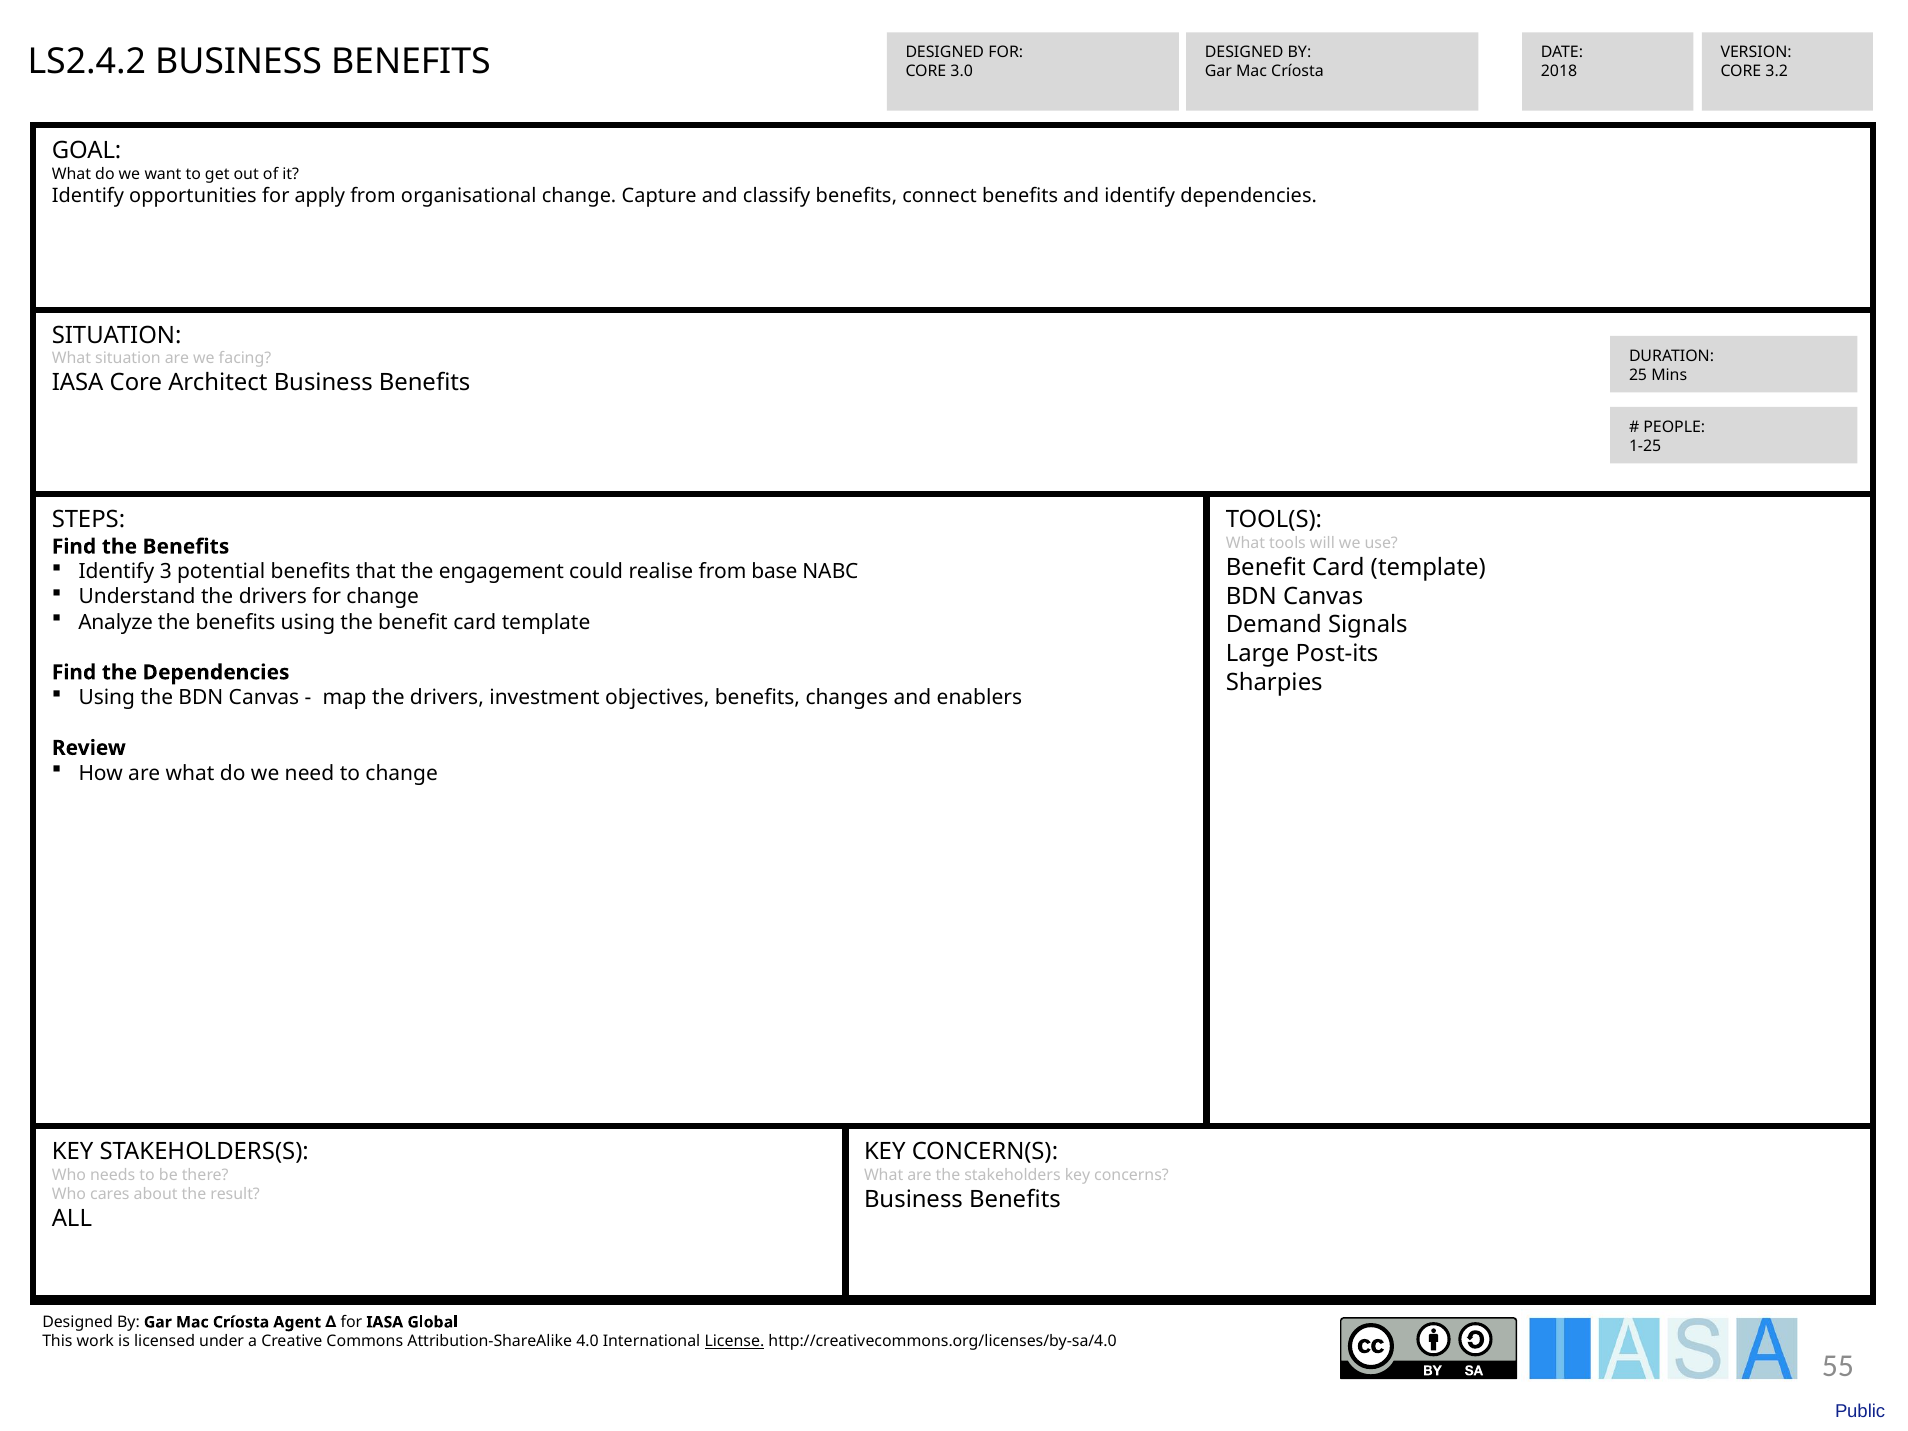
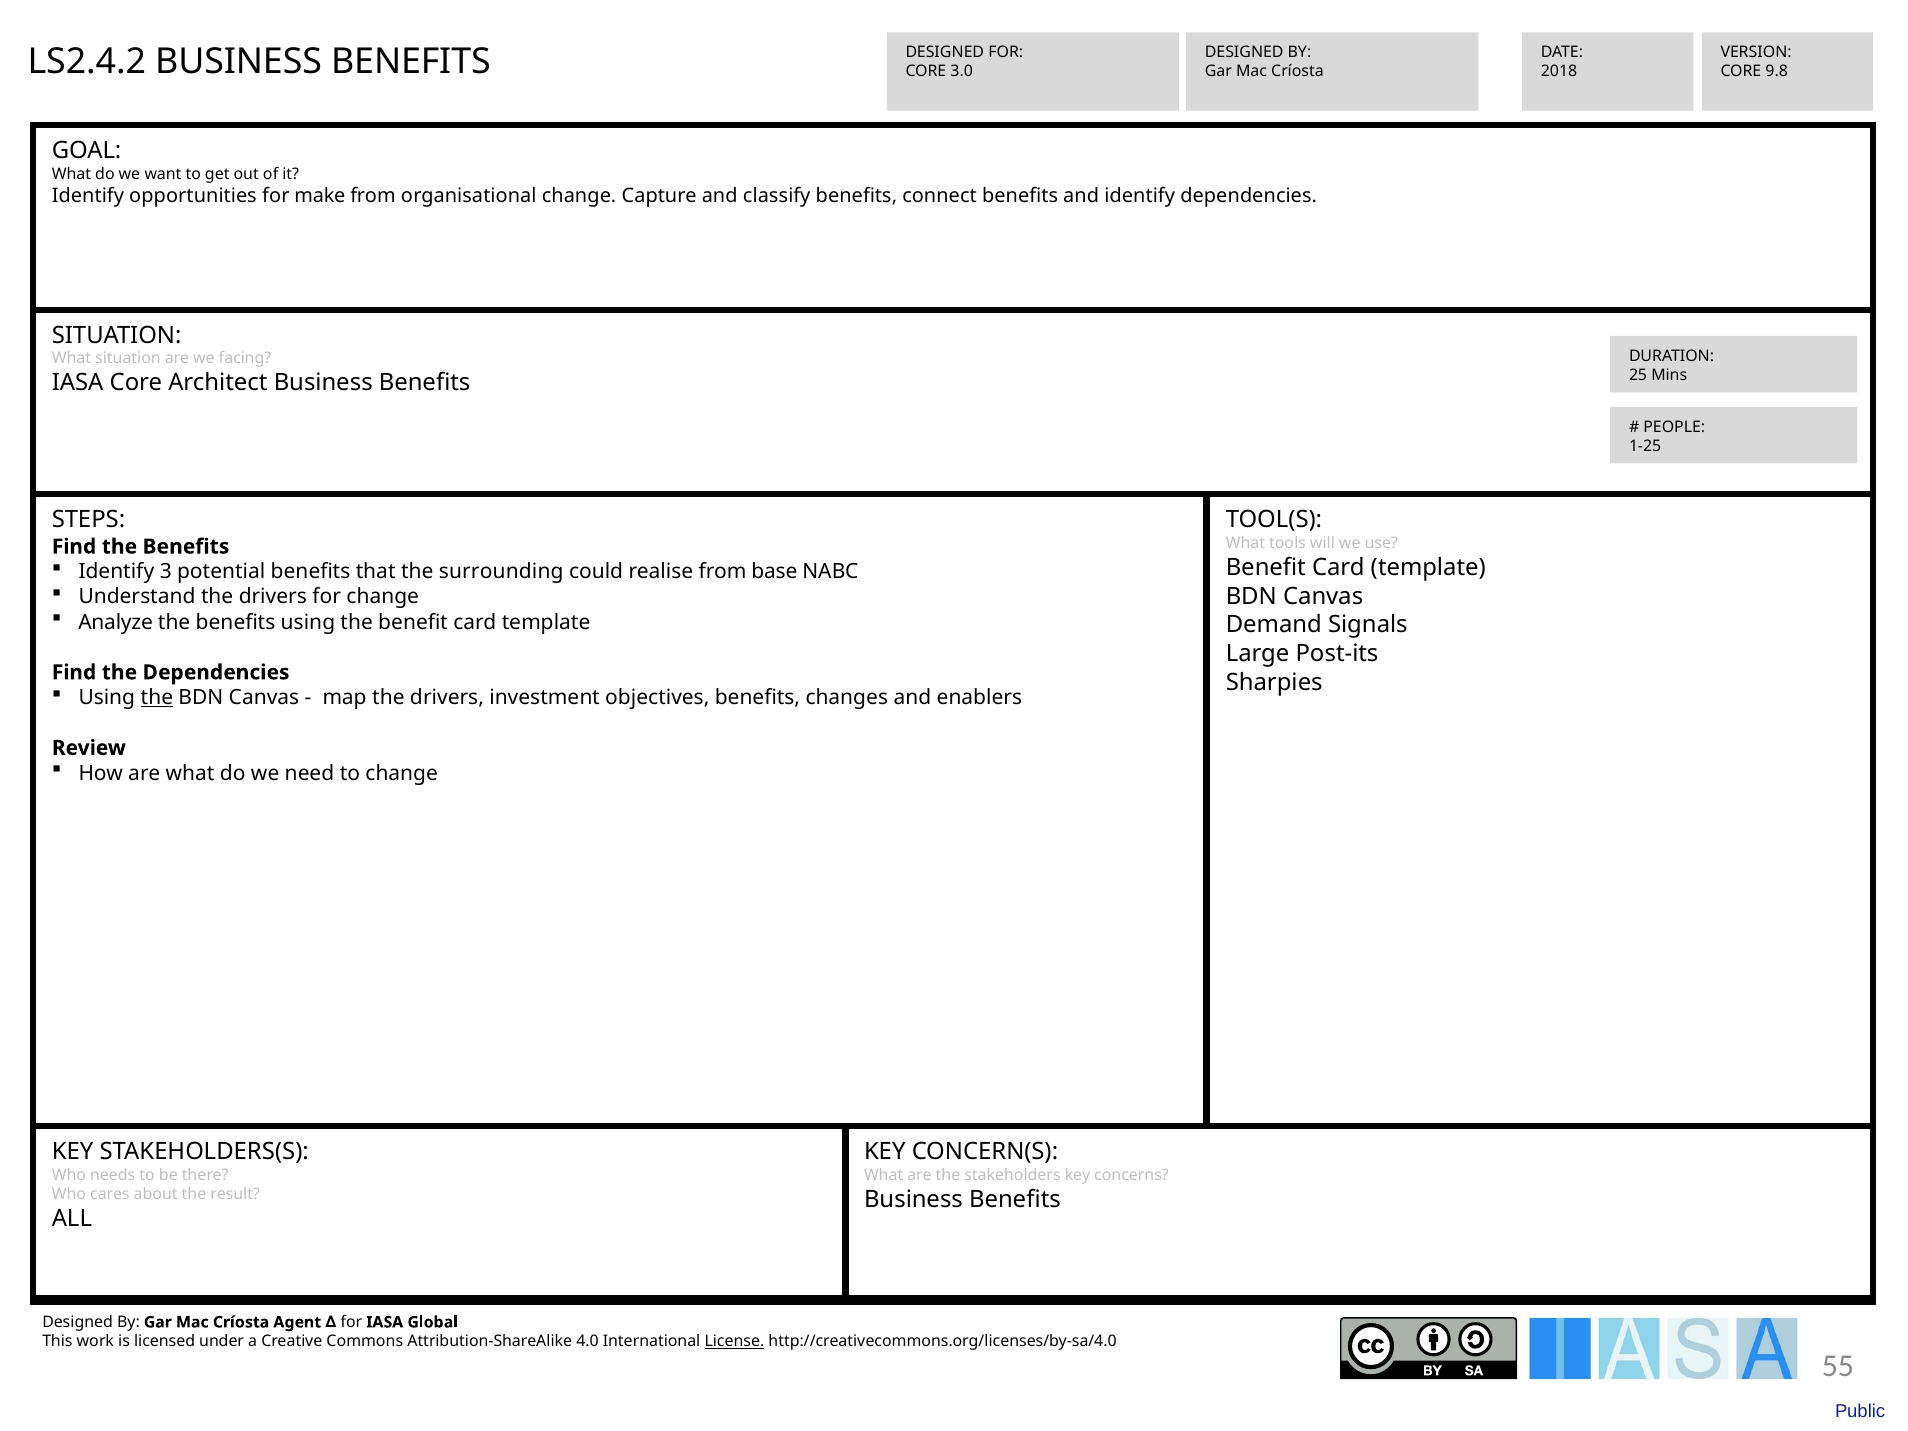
3.2: 3.2 -> 9.8 (1777, 72)
apply: apply -> make (320, 196)
engagement: engagement -> surrounding (501, 572)
the underline: none -> present (157, 698)
